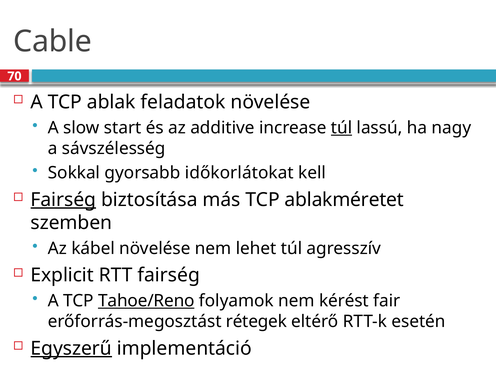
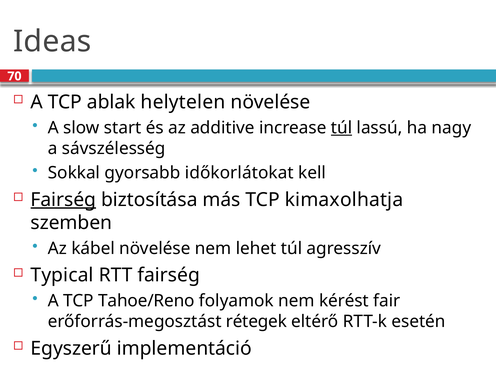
Cable: Cable -> Ideas (52, 41)
feladatok: feladatok -> helytelen (183, 102)
ablakméretet: ablakméretet -> kimaxolhatja (344, 200)
Explicit: Explicit -> Typical (62, 275)
Tahoe/Reno underline: present -> none (146, 301)
Egyszerű underline: present -> none (71, 348)
